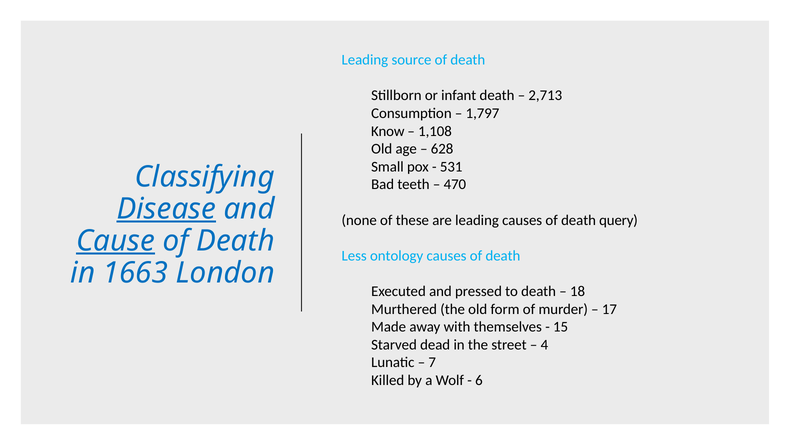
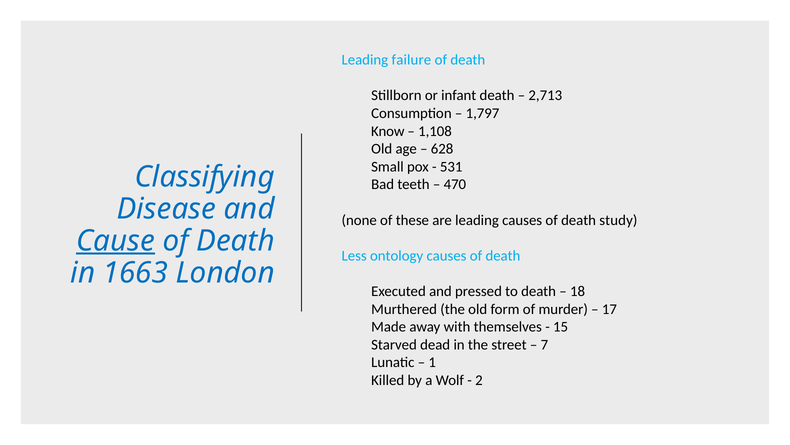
source: source -> failure (411, 60)
Disease underline: present -> none (166, 208)
query: query -> study (618, 220)
4: 4 -> 7 (544, 344)
7: 7 -> 1 (432, 362)
6: 6 -> 2 (479, 380)
